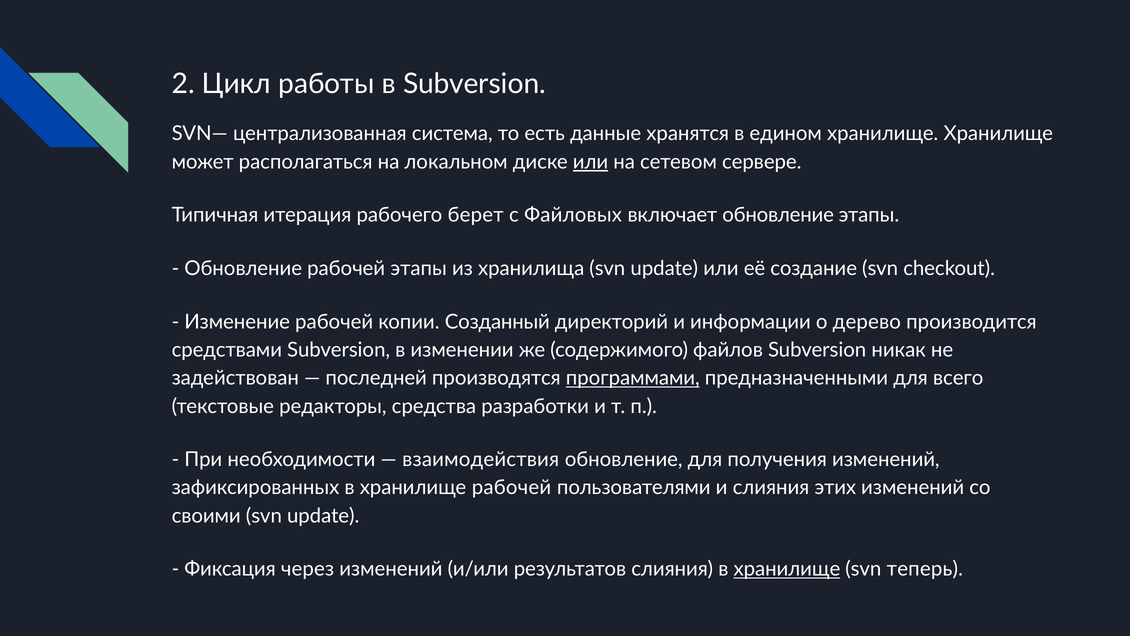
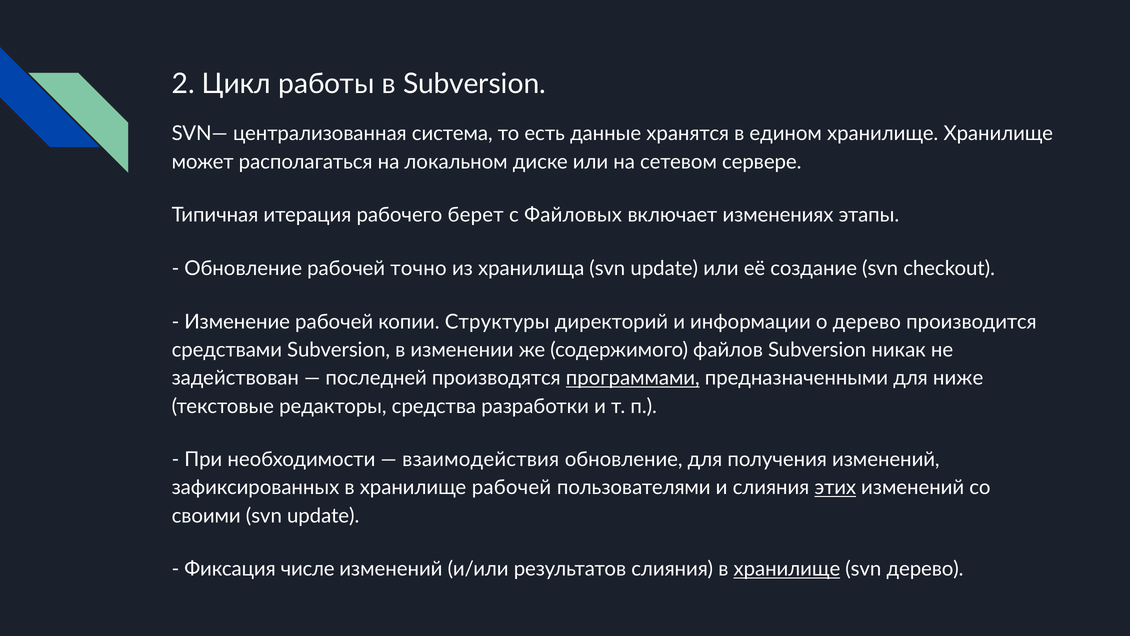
или underline: present -> none (591, 162)
включает обновление: обновление -> изменениях (778, 215)
рабочей этапы: этапы -> точно (418, 268)
Созданный: Созданный -> Структуры (497, 322)
всего: всего -> ниже (958, 378)
этих underline: none -> present (835, 487)
через: через -> числе (308, 569)
svn теперь: теперь -> дерево (925, 569)
